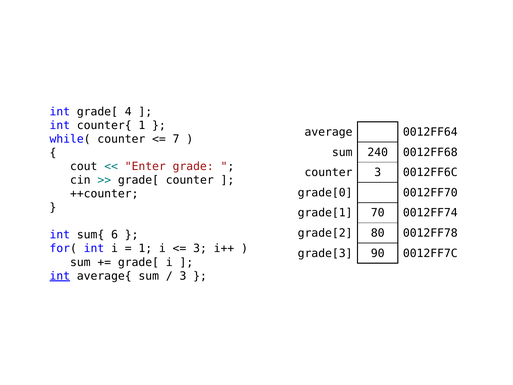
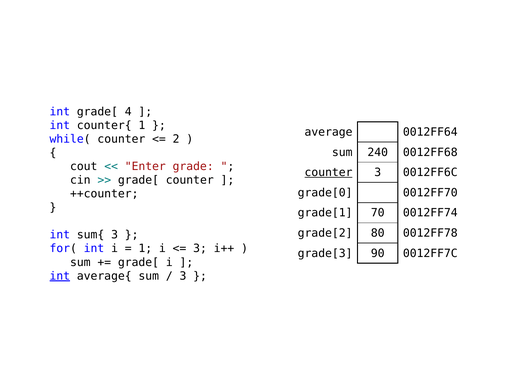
7: 7 -> 2 (176, 139)
counter underline: none -> present (329, 172)
sum{ 6: 6 -> 3 (115, 235)
